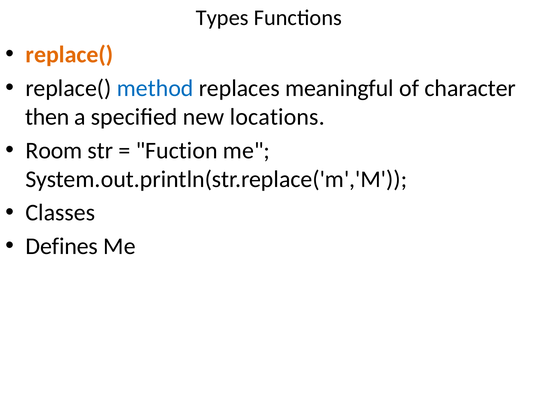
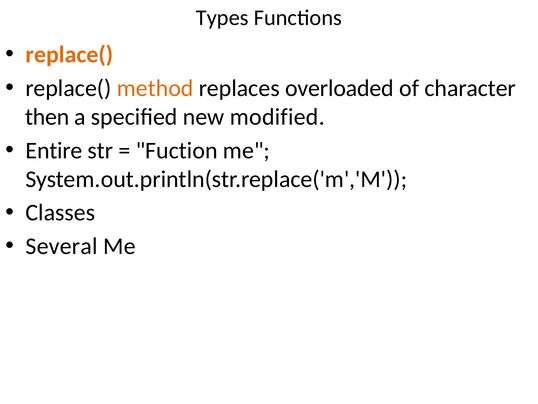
method colour: blue -> orange (155, 88)
meaningful: meaningful -> overloaded (339, 88)
locations: locations -> modified (277, 117)
Room: Room -> Entire (54, 150)
Defines: Defines -> Several (62, 246)
